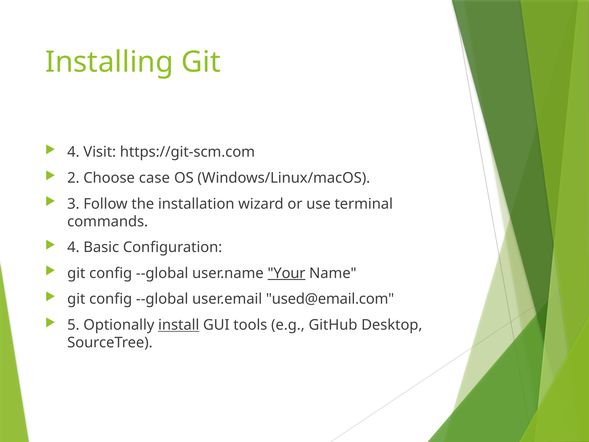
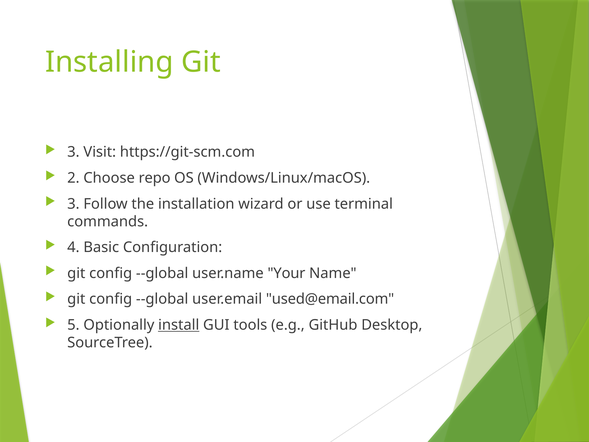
4: 4 -> 3 (73, 152)
case: case -> repo (155, 178)
Your underline: present -> none (286, 273)
